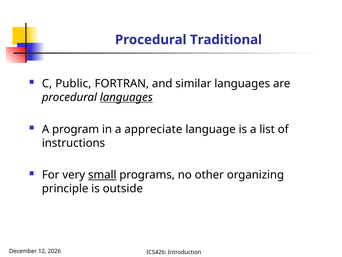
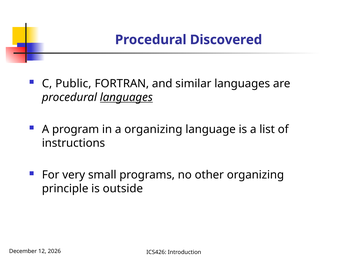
Traditional: Traditional -> Discovered (226, 40)
a appreciate: appreciate -> organizing (153, 129)
small underline: present -> none (102, 175)
